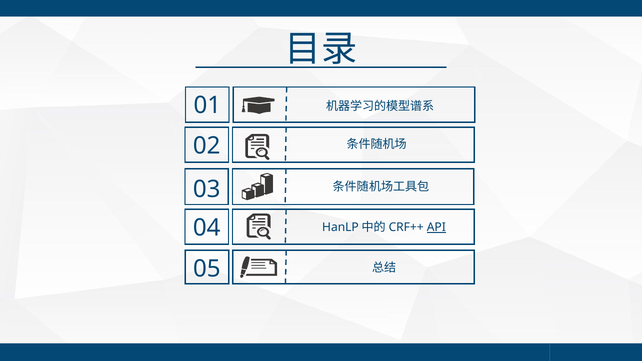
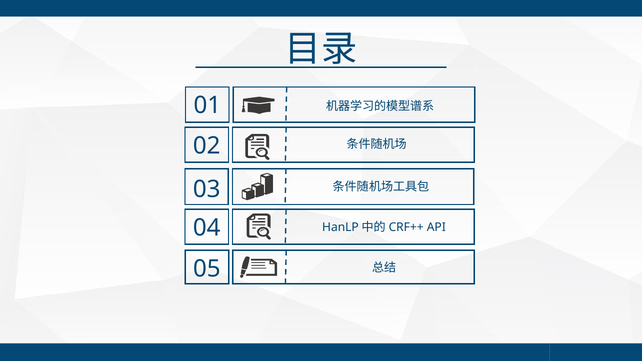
API underline: present -> none (436, 227)
